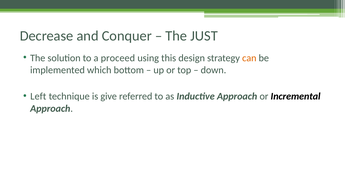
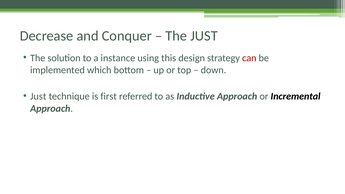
proceed: proceed -> instance (118, 58)
can colour: orange -> red (249, 58)
Left: Left -> Just (38, 96)
give: give -> first (109, 96)
